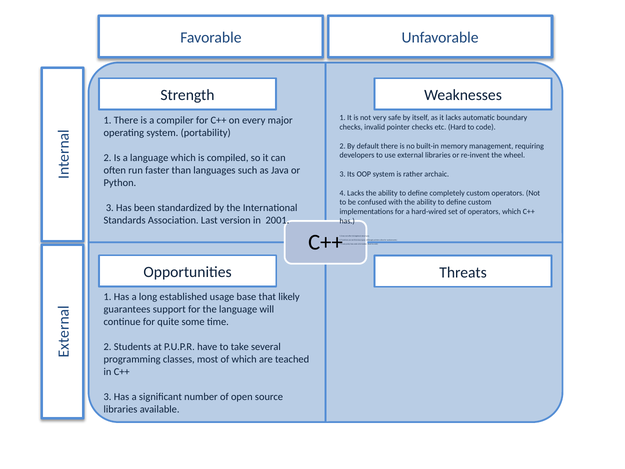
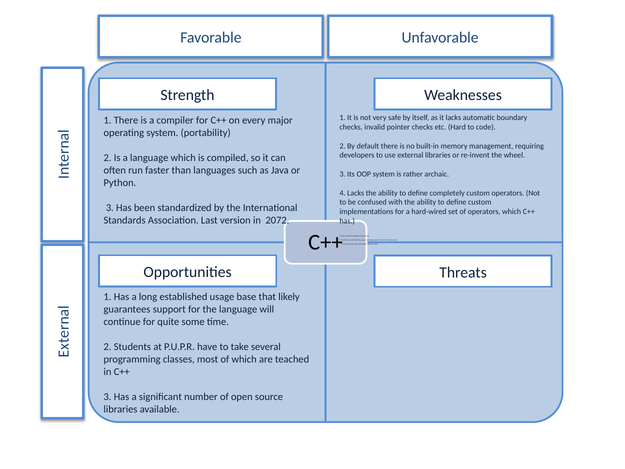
2001: 2001 -> 2072 (277, 220)
